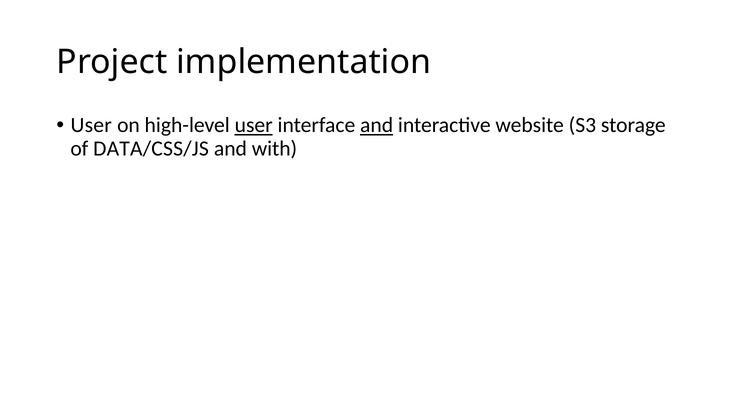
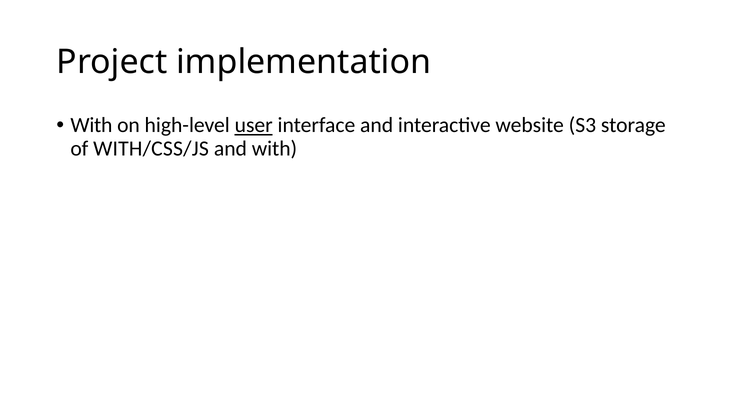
User: User -> With (91, 125)
and underline: present -> none (377, 125)
DATA/CSS/JS: DATA/CSS/JS -> WITH/CSS/JS (151, 149)
